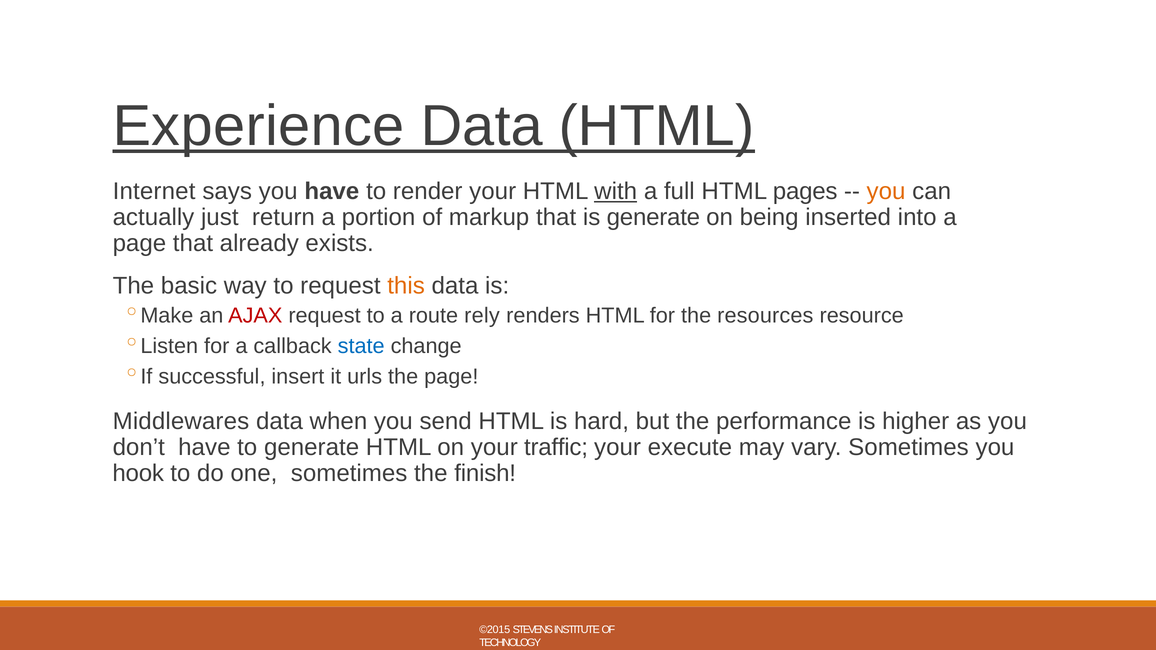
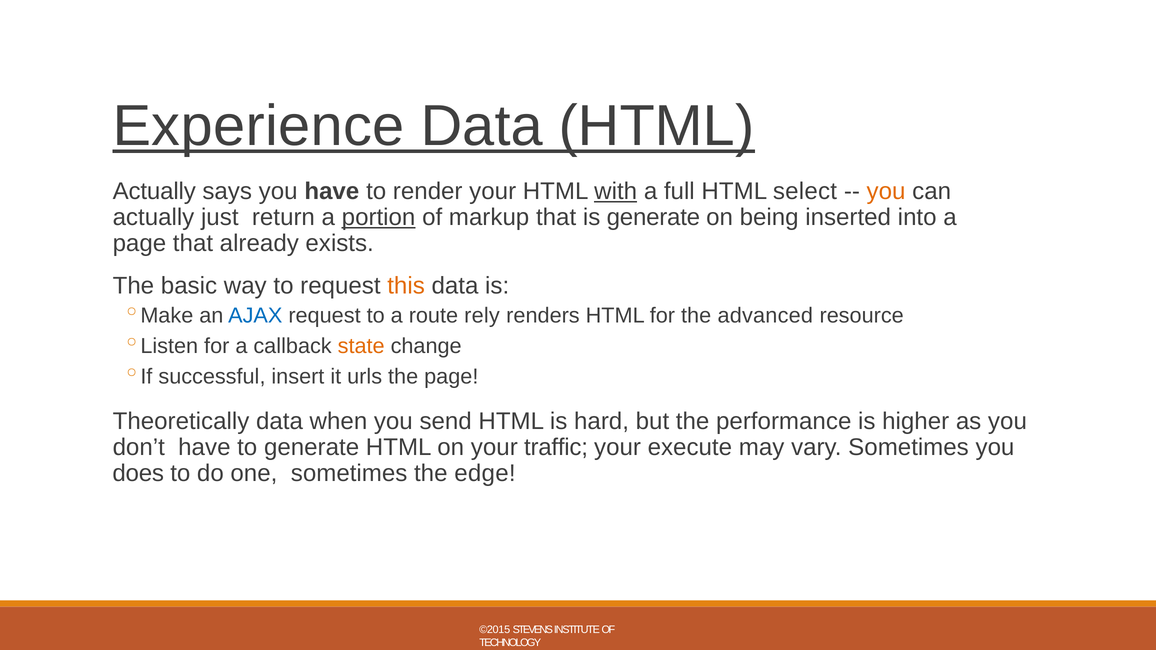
Internet: Internet -> Actually (154, 192)
pages: pages -> select (805, 192)
portion underline: none -> present (379, 218)
AJAX colour: red -> blue (255, 316)
resources: resources -> advanced (765, 316)
state colour: blue -> orange (361, 346)
Middlewares: Middlewares -> Theoretically (181, 421)
hook: hook -> does (138, 473)
finish: finish -> edge (485, 473)
